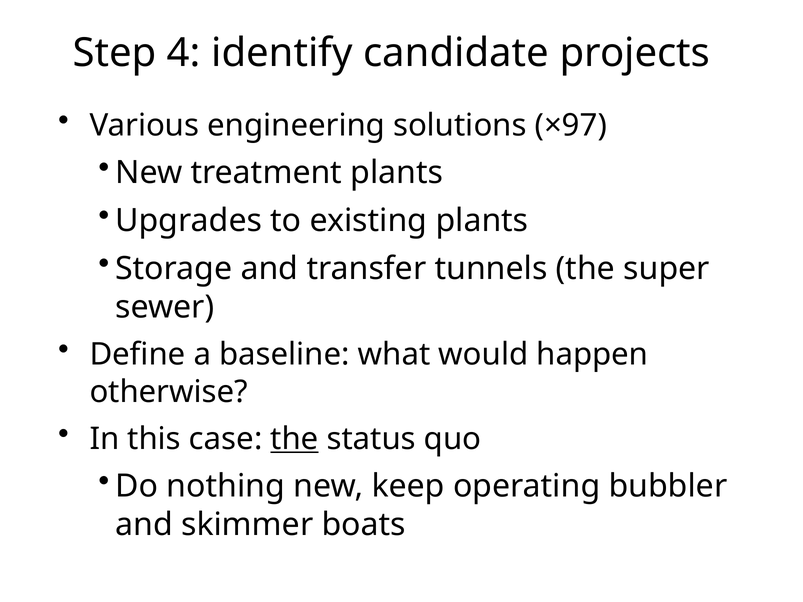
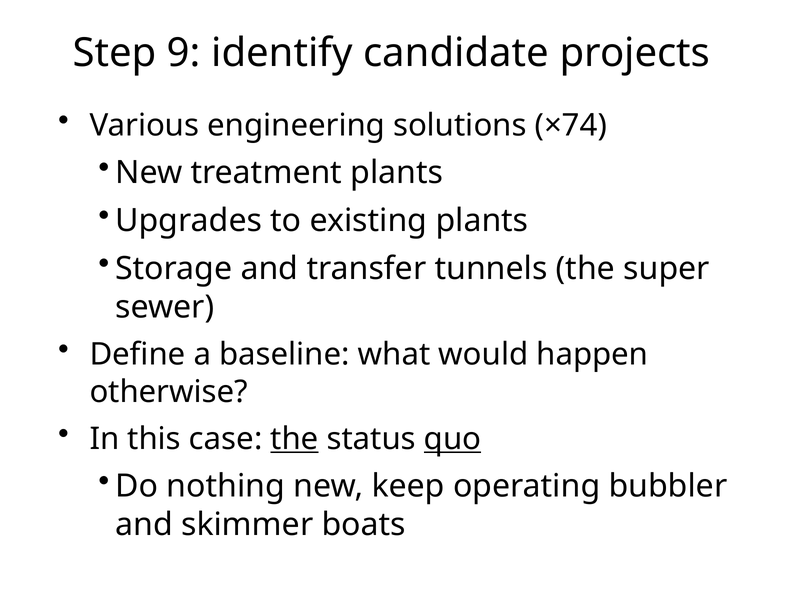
4: 4 -> 9 (184, 53)
×97: ×97 -> ×74 (571, 125)
quo underline: none -> present (453, 439)
